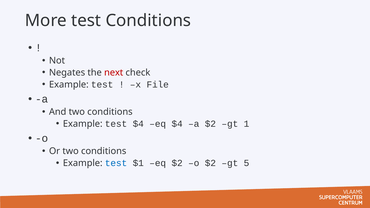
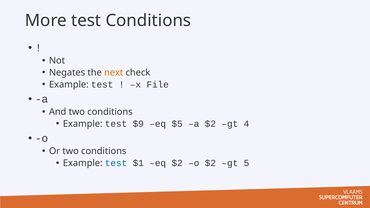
next colour: red -> orange (114, 73)
test $4: $4 -> $9 (138, 124)
eq $4: $4 -> $5 (177, 124)
1: 1 -> 4 (247, 124)
